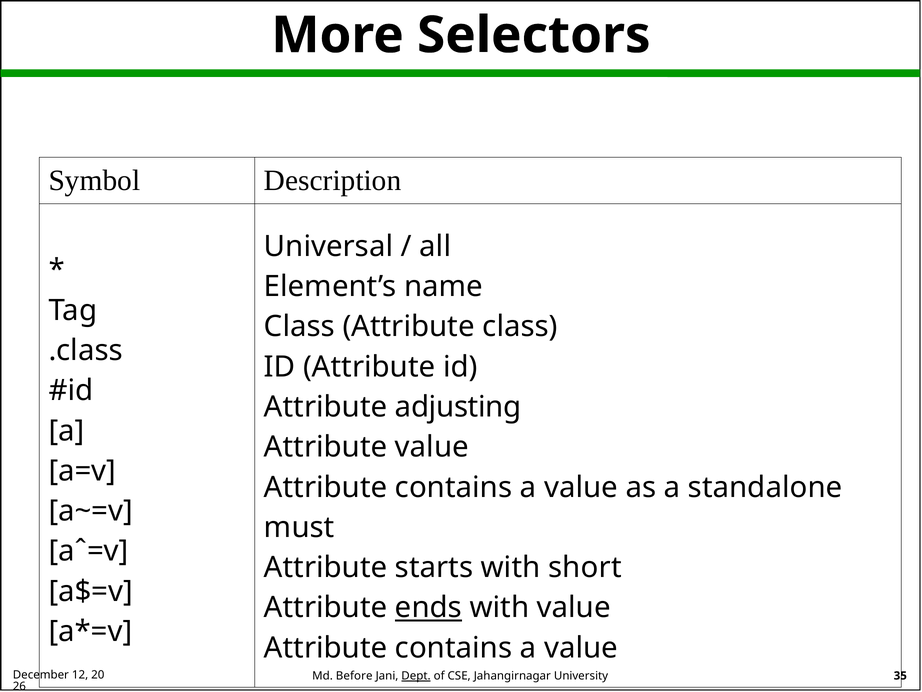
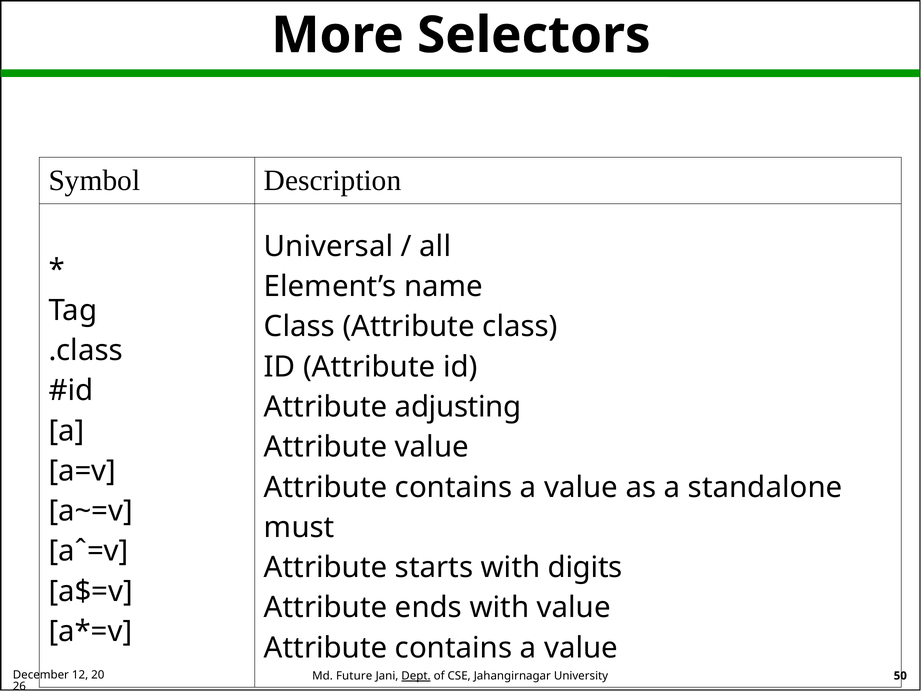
short: short -> digits (585, 567)
ends underline: present -> none (429, 607)
Before: Before -> Future (354, 676)
35: 35 -> 50 (900, 675)
